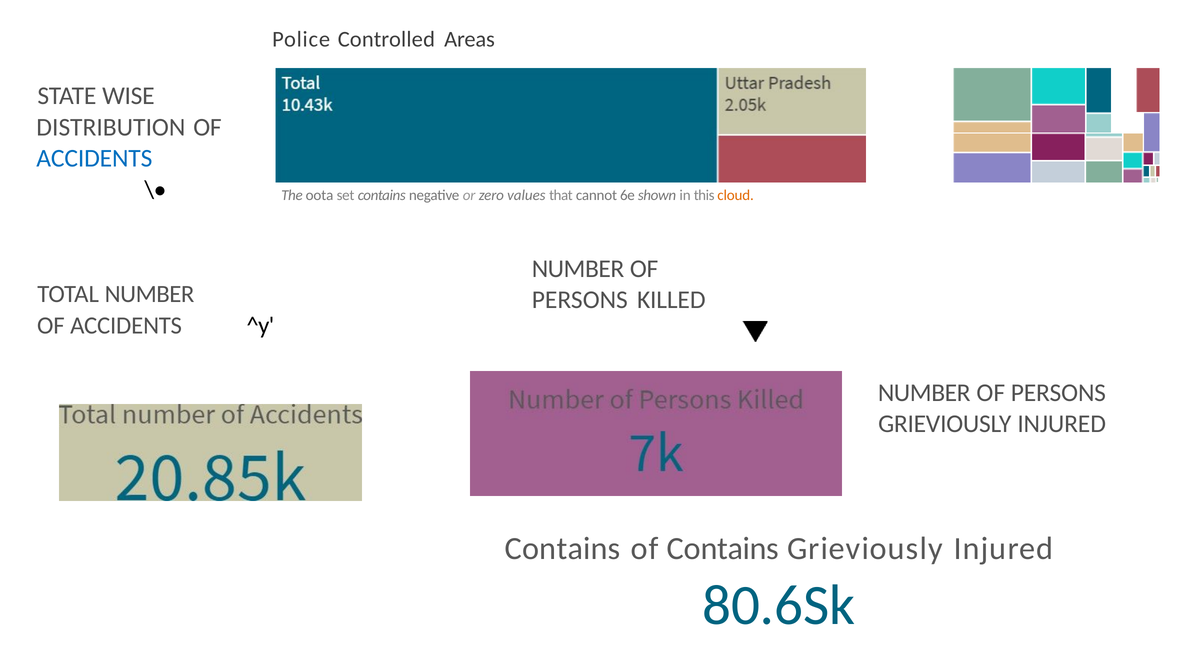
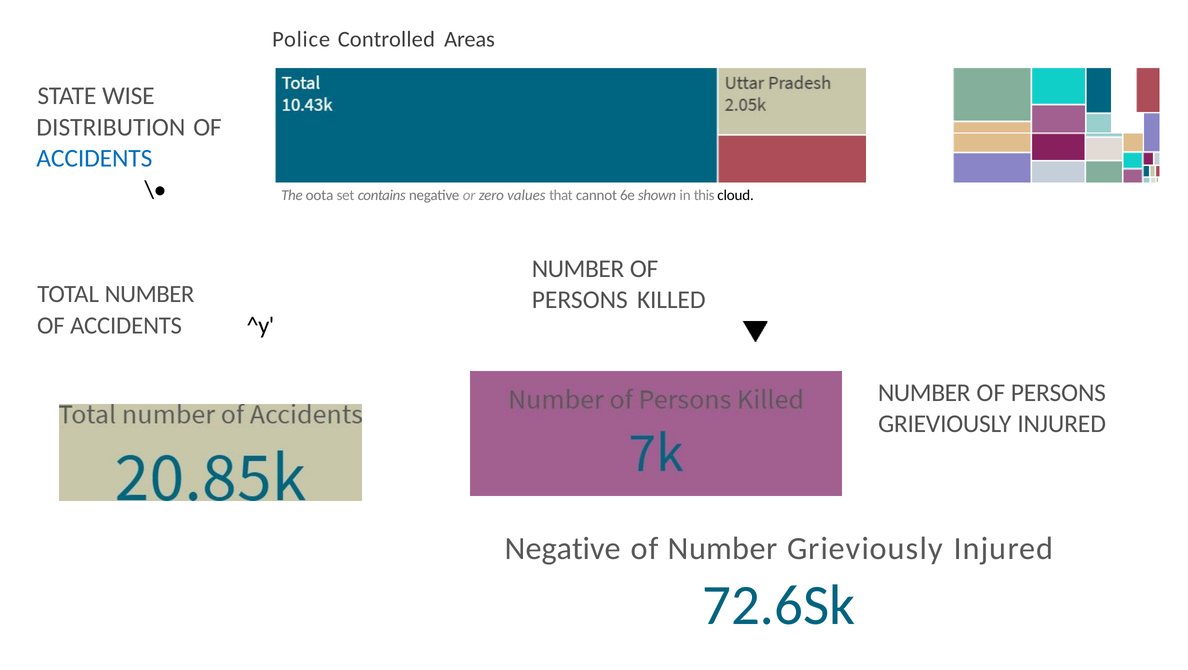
cloud colour: orange -> black (736, 195)
Contains: Contains -> Negative (563, 548)
of Contains: Contains -> Number (723, 548)
80.6Sk: 80.6Sk -> 72.6Sk (779, 605)
